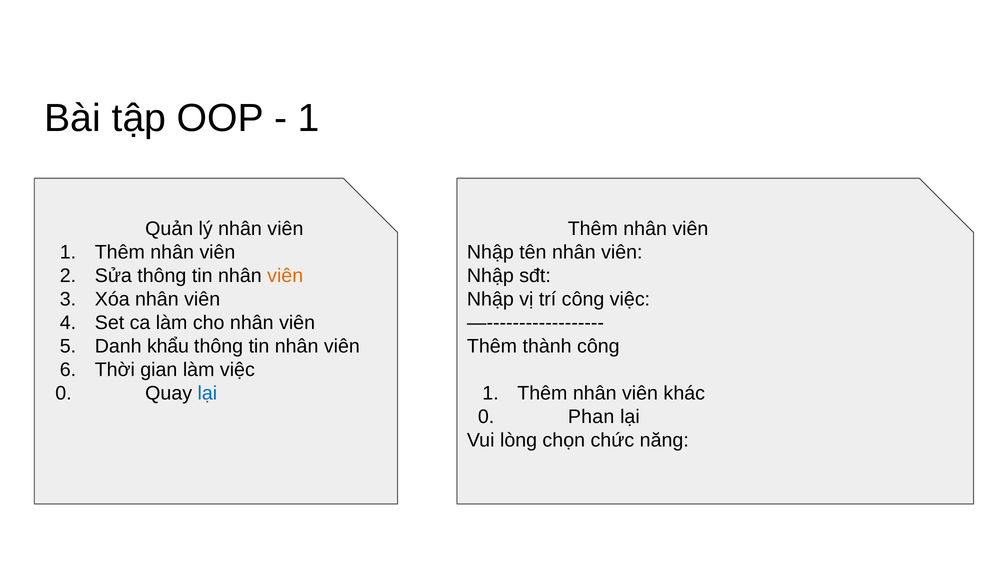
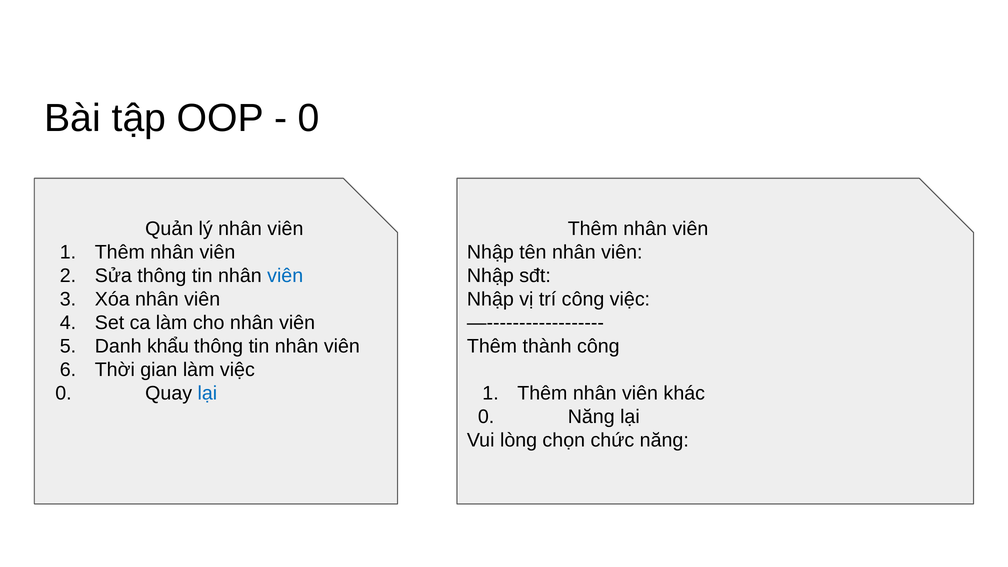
1: 1 -> 0 (309, 118)
viên colour: orange -> blue (285, 276)
0 Phan: Phan -> Năng (591, 417)
